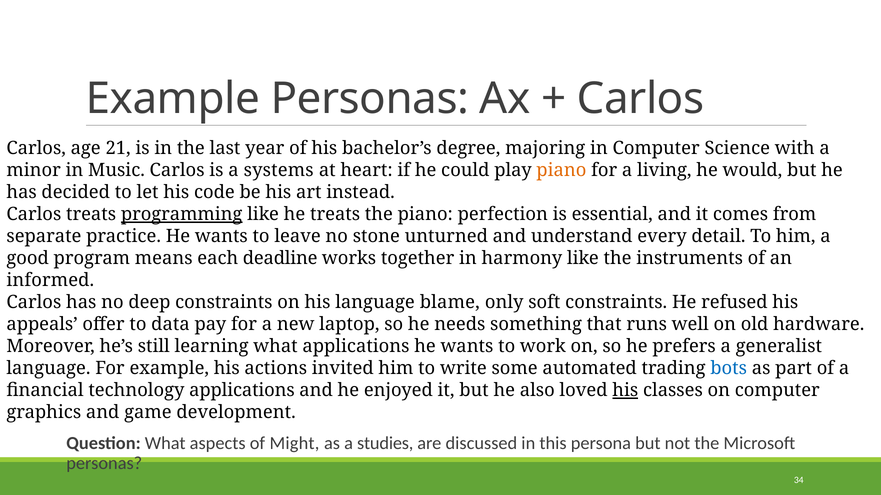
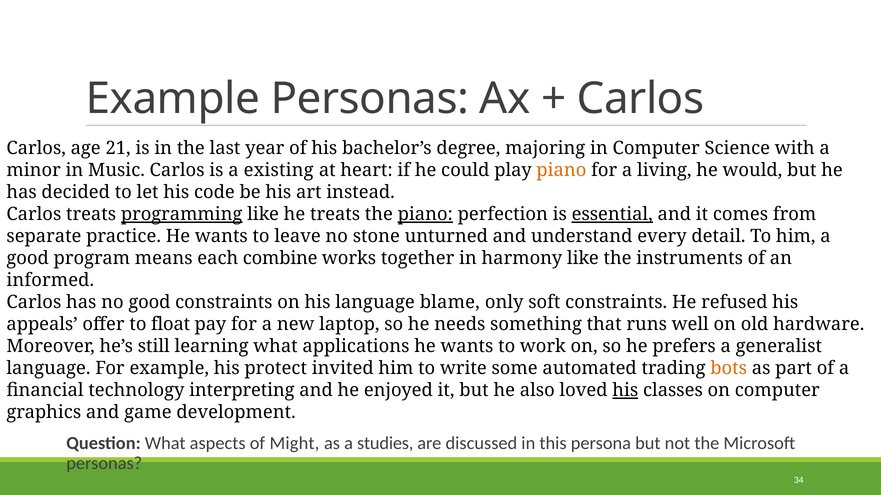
systems: systems -> existing (279, 170)
piano underline: none -> present (425, 215)
essential underline: none -> present (612, 215)
deadline: deadline -> combine (280, 259)
no deep: deep -> good (149, 303)
data: data -> float (171, 325)
actions: actions -> protect (276, 369)
bots colour: blue -> orange (729, 369)
technology applications: applications -> interpreting (242, 391)
